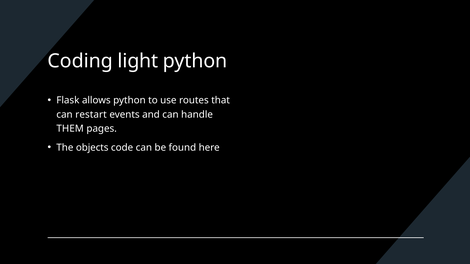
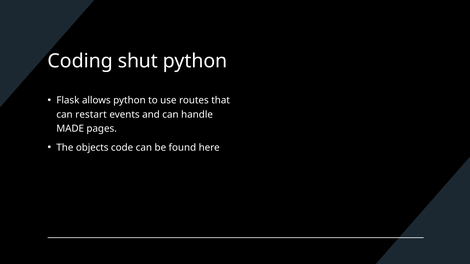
light: light -> shut (138, 61)
THEM: THEM -> MADE (70, 129)
